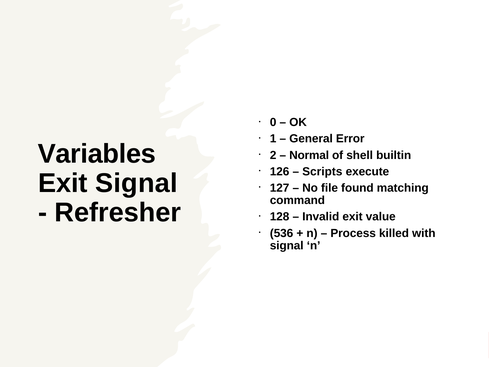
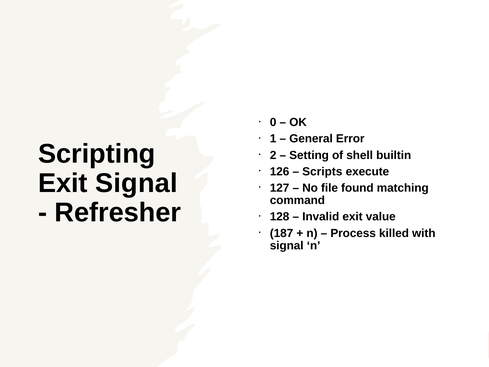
Variables: Variables -> Scripting (97, 154)
Normal: Normal -> Setting (309, 155)
536: 536 -> 187 (282, 233)
